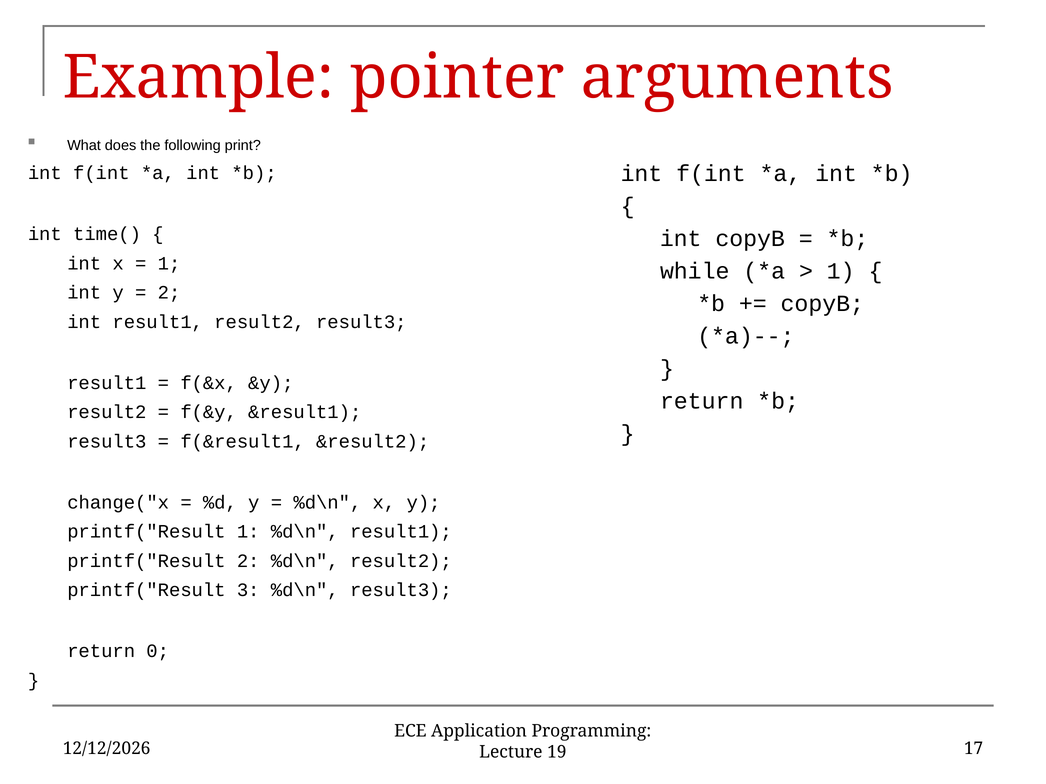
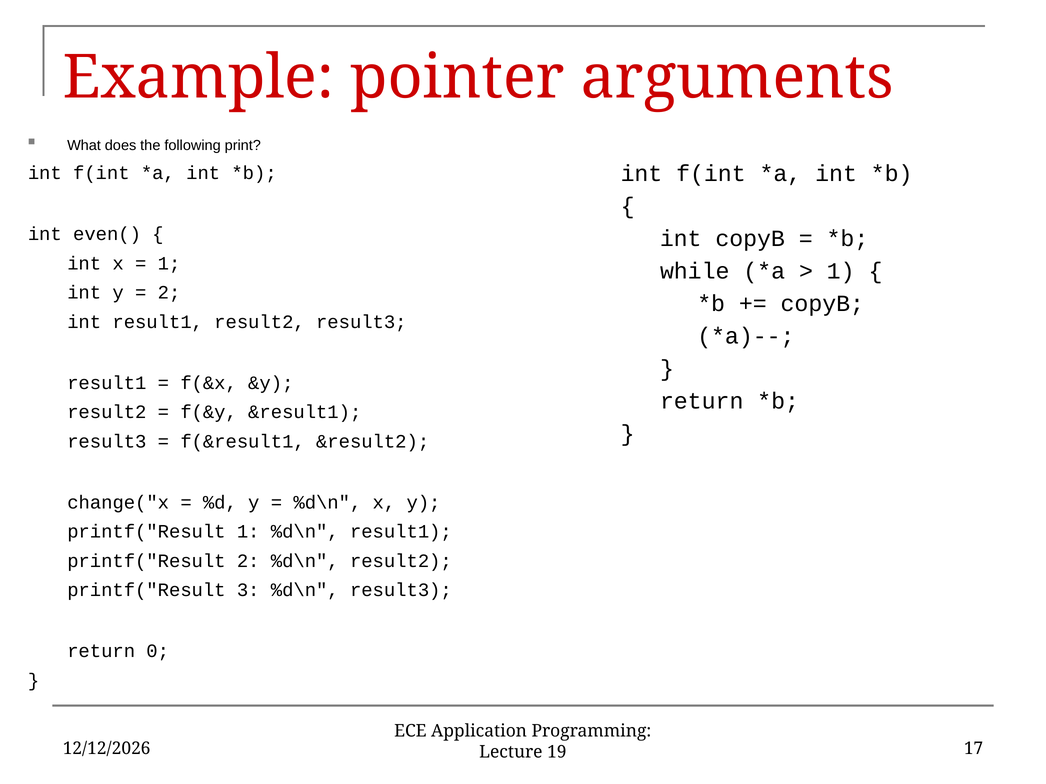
time(: time( -> even( (107, 234)
